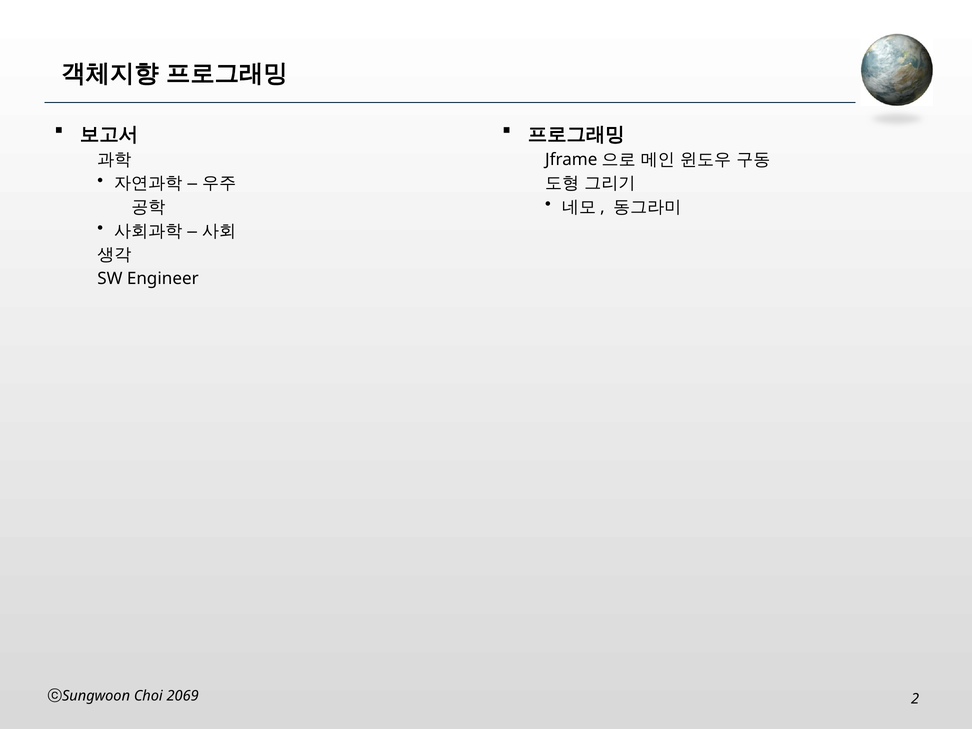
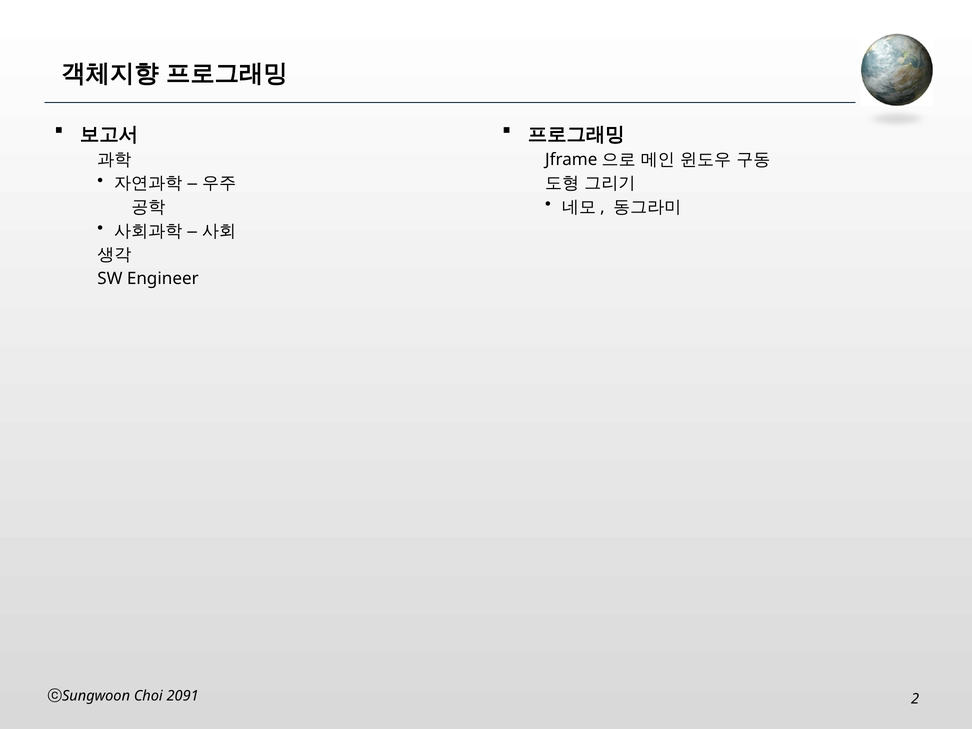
2069: 2069 -> 2091 (183, 697)
